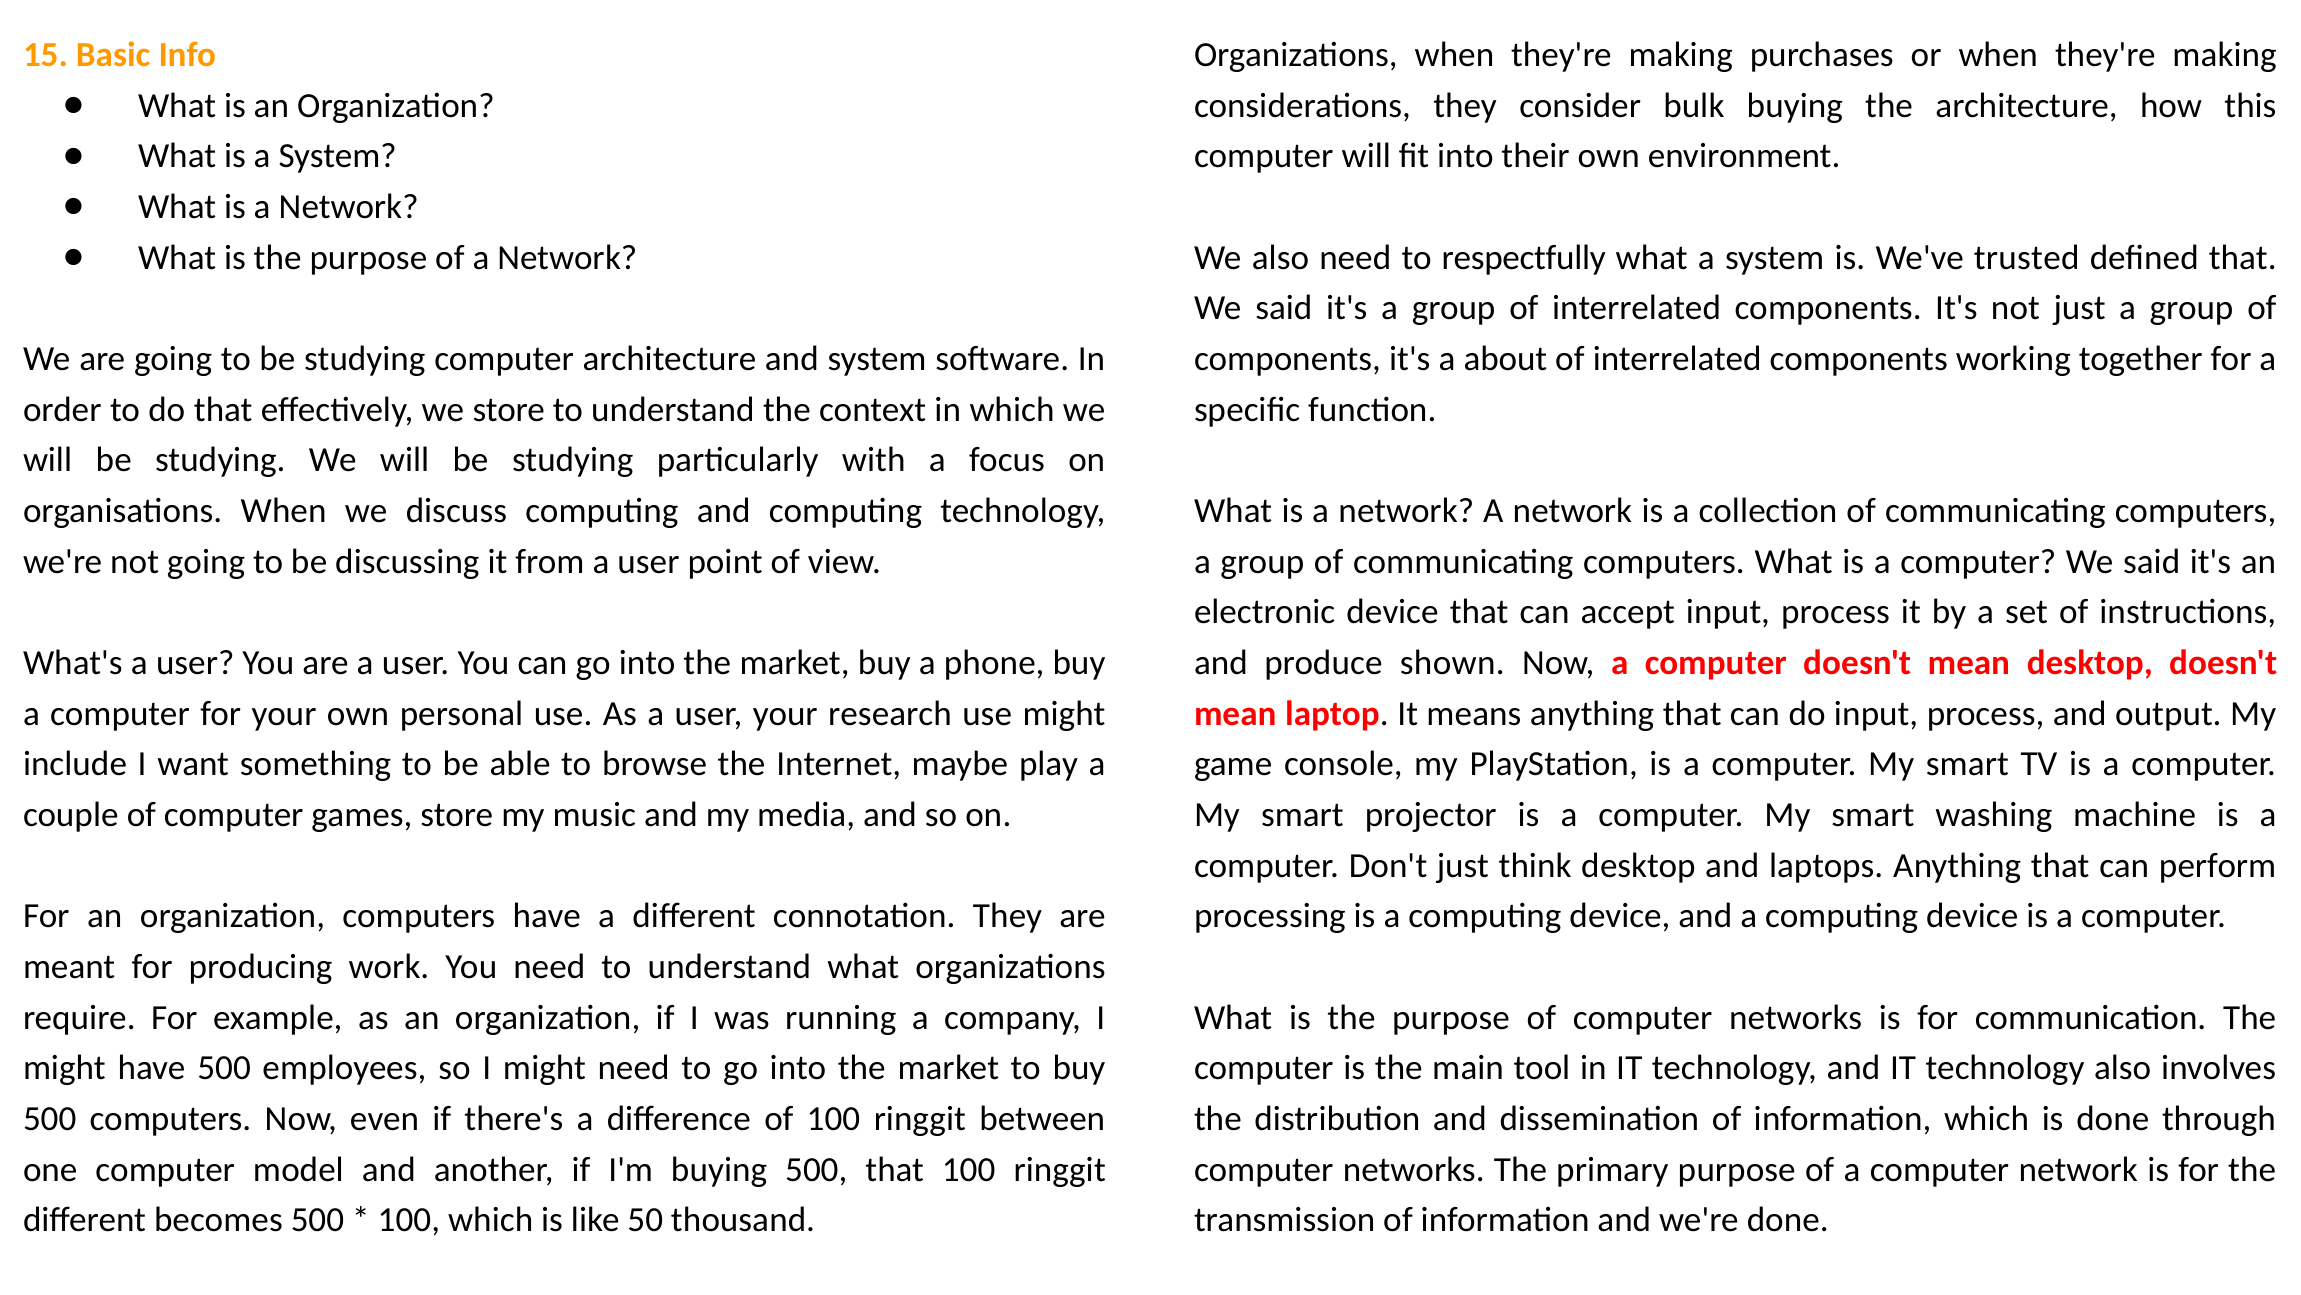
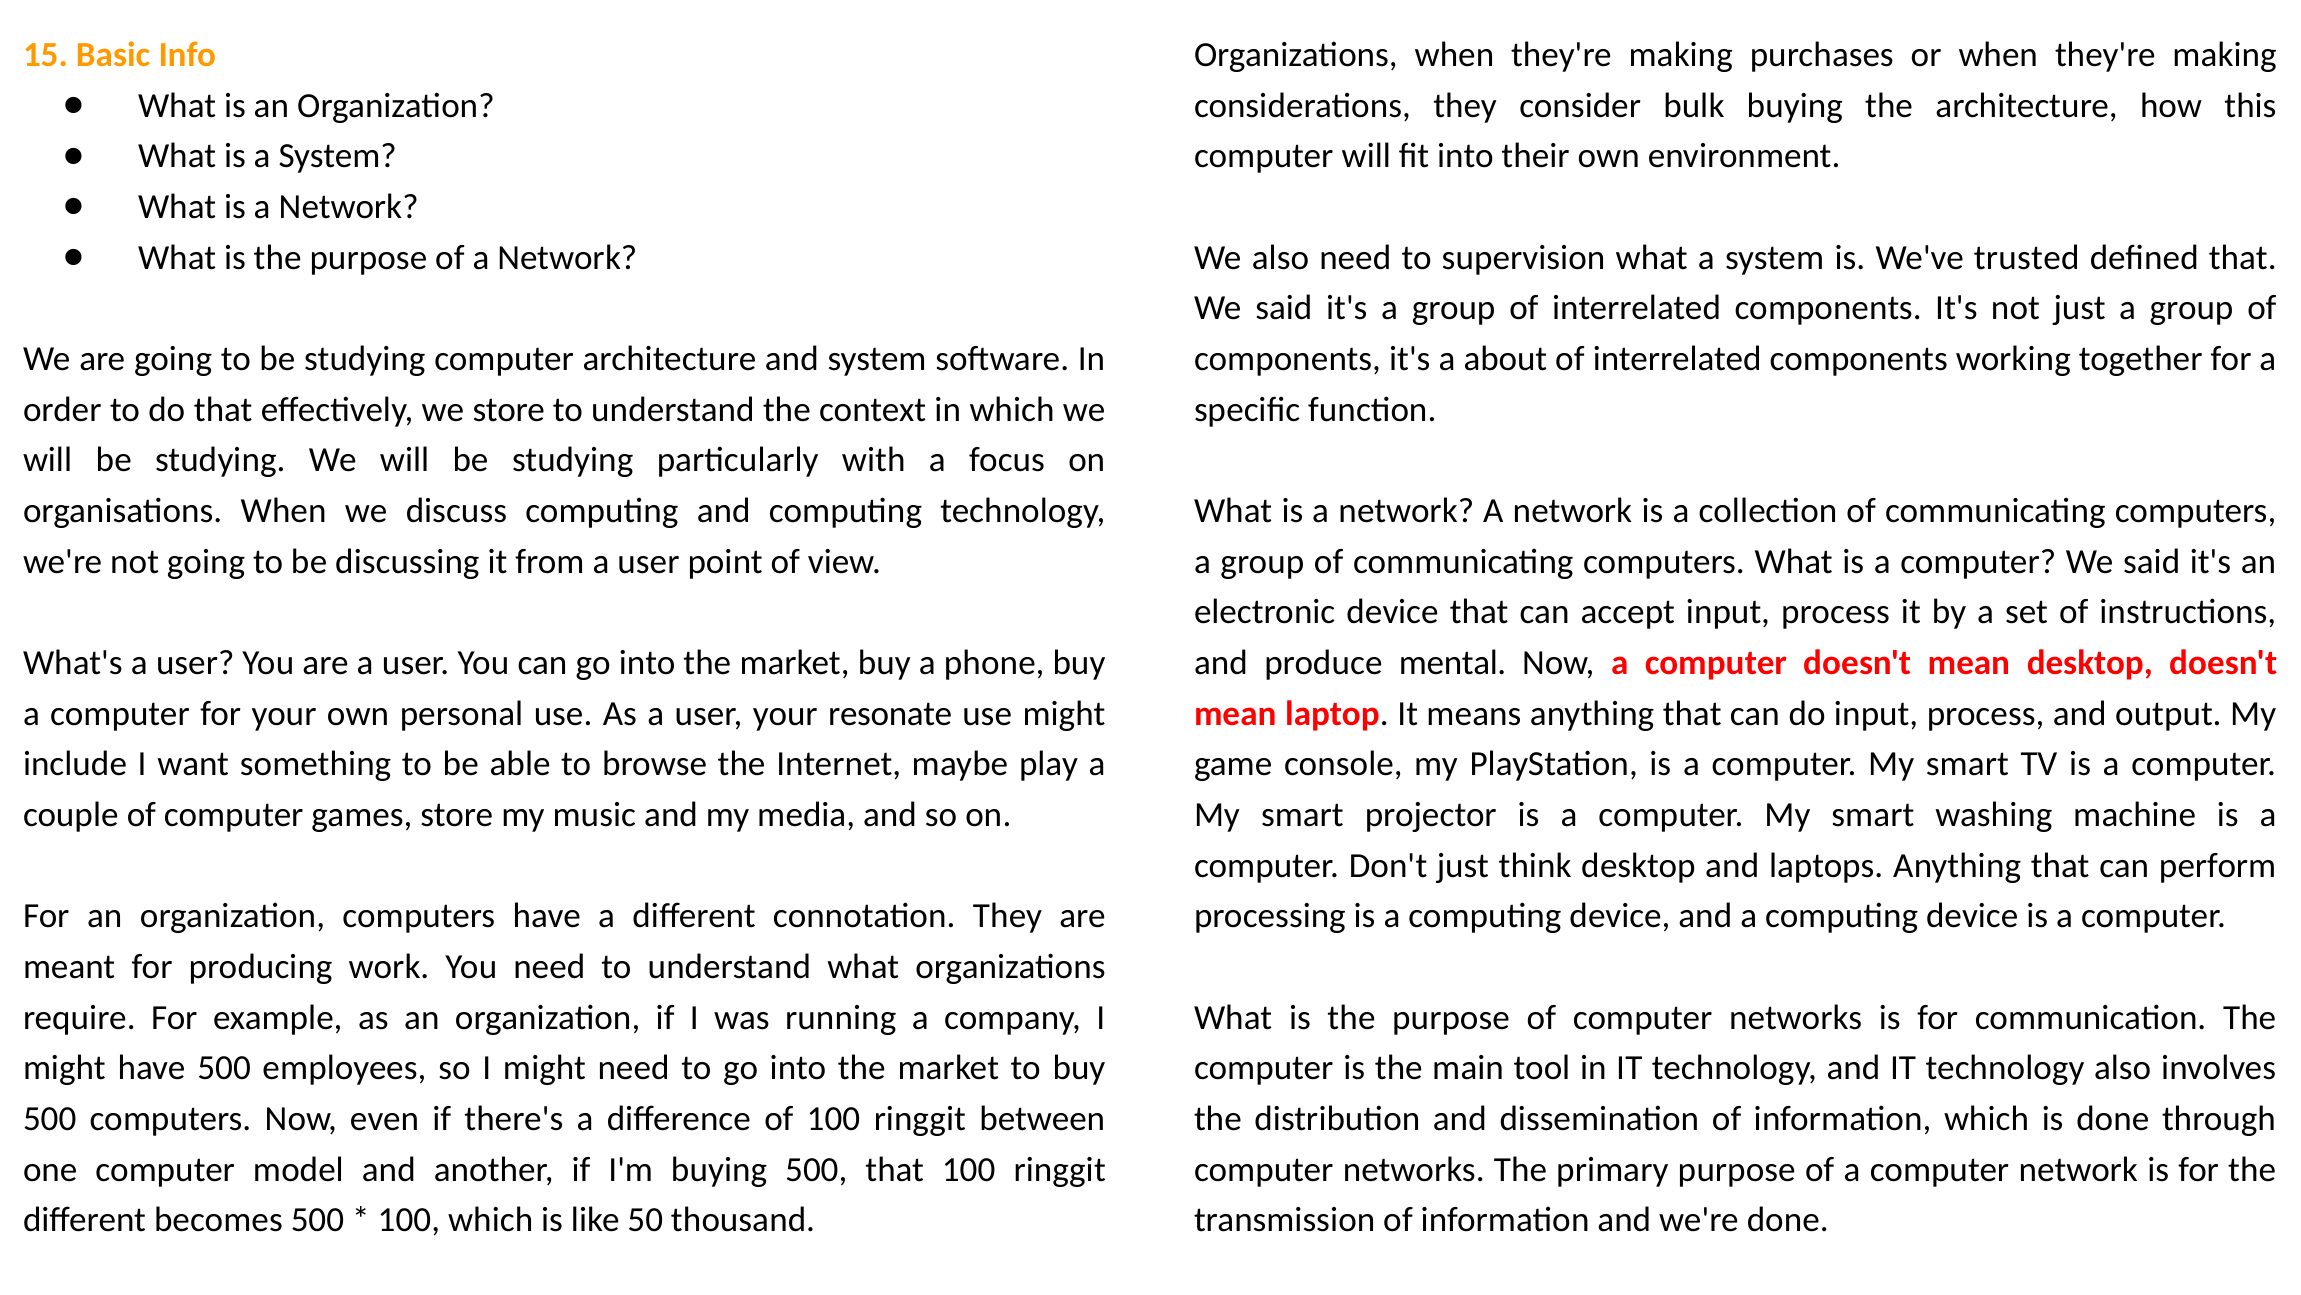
respectfully: respectfully -> supervision (1524, 258)
shown: shown -> mental (1453, 663)
research: research -> resonate (890, 713)
